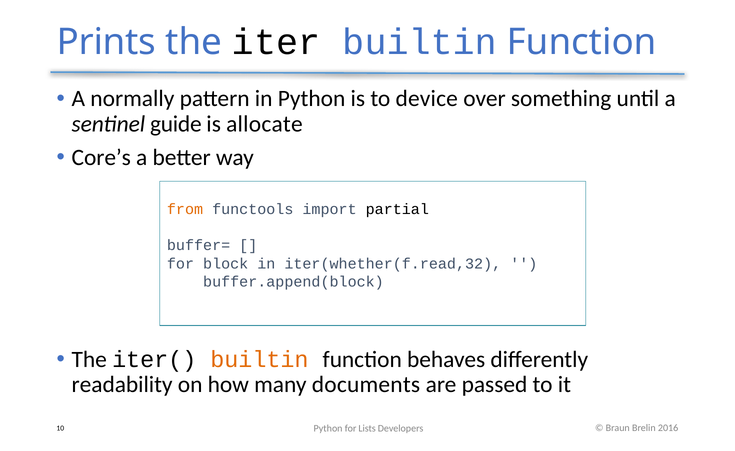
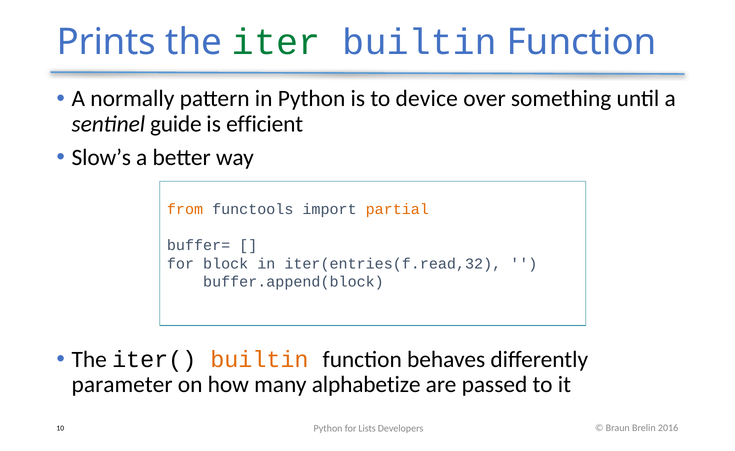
iter colour: black -> green (276, 42)
allocate: allocate -> efficient (265, 124)
Core’s: Core’s -> Slow’s (101, 158)
partial colour: black -> orange (397, 210)
iter(whether(f.read,32: iter(whether(f.read,32 -> iter(entries(f.read,32 (393, 264)
readability: readability -> parameter (122, 385)
documents: documents -> alphabetize (366, 385)
